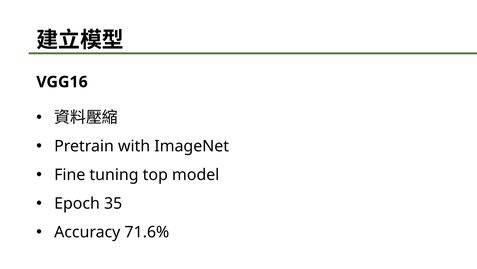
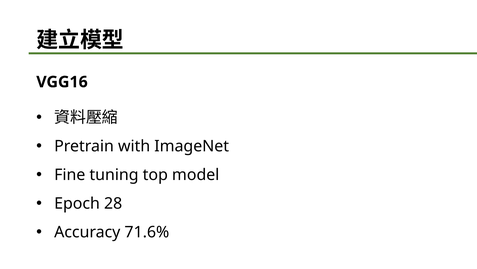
35: 35 -> 28 (113, 203)
